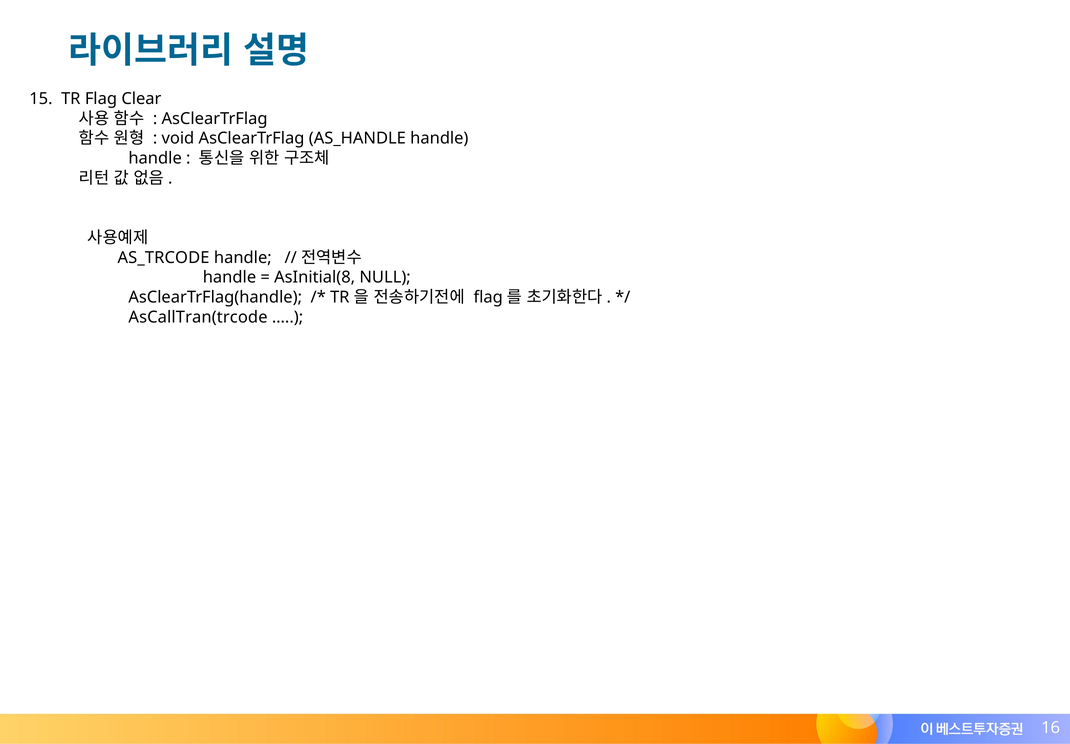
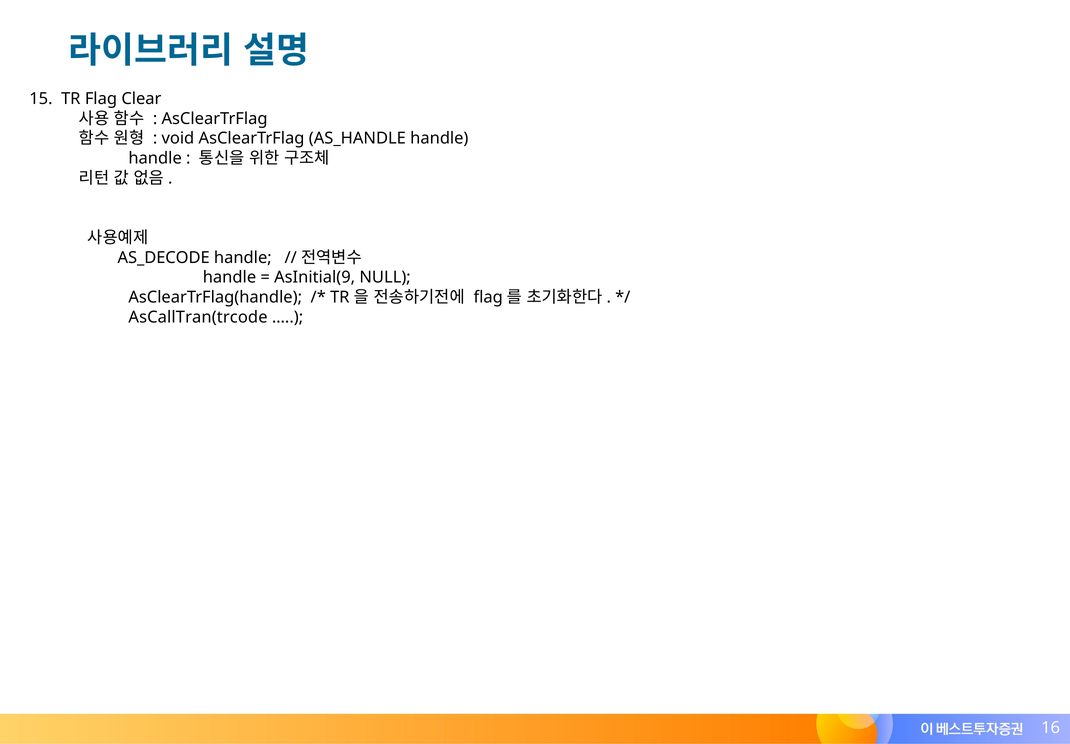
AS_TRCODE: AS_TRCODE -> AS_DECODE (164, 258)
AsInitial(8: AsInitial(8 -> AsInitial(9 (315, 277)
